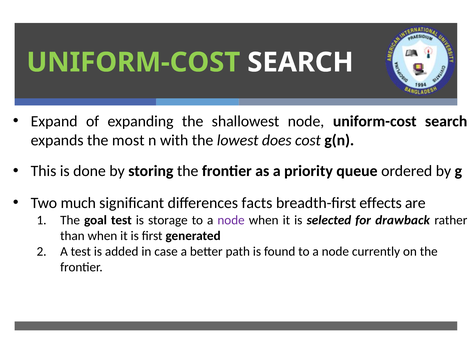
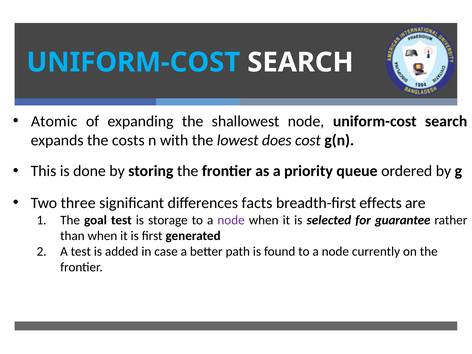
UNIFORM-COST colour: light green -> light blue (133, 62)
Expand: Expand -> Atomic (54, 121)
most: most -> costs (128, 140)
much: much -> three (78, 203)
drawback: drawback -> guarantee (403, 220)
